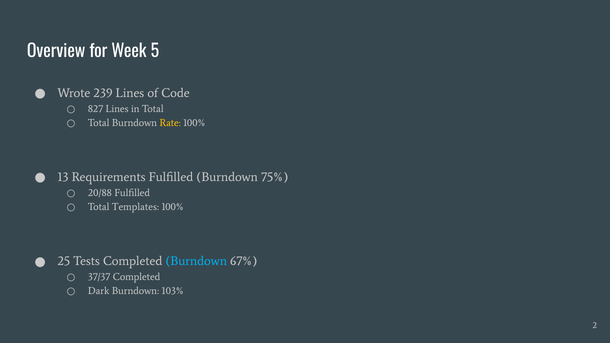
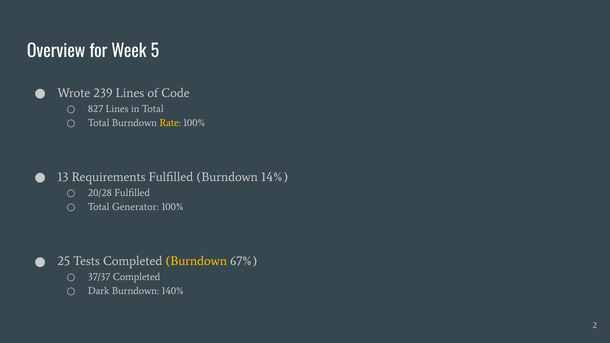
75%: 75% -> 14% (275, 177)
20/88: 20/88 -> 20/28 (100, 193)
Templates: Templates -> Generator (135, 207)
Burndown colour: light blue -> yellow (196, 261)
103%: 103% -> 140% (173, 291)
